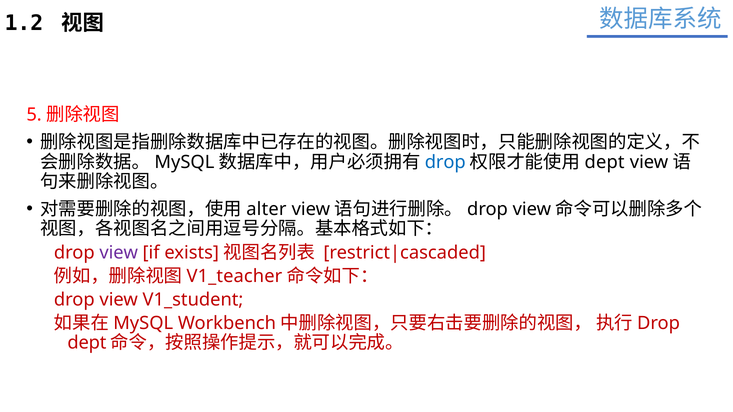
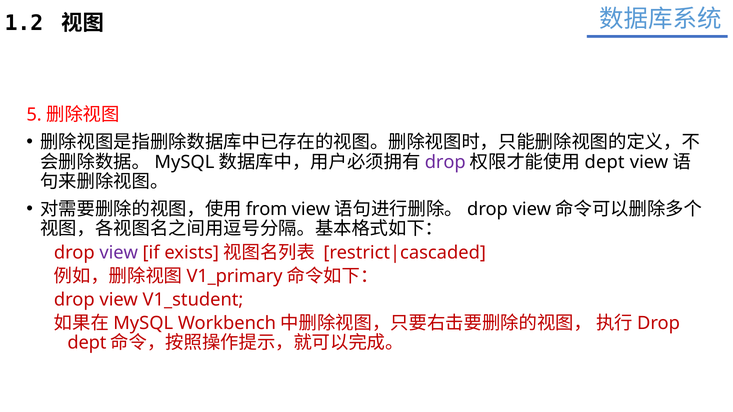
drop colour: blue -> purple (445, 162)
alter: alter -> from (267, 209)
V1_teacher: V1_teacher -> V1_primary (235, 276)
